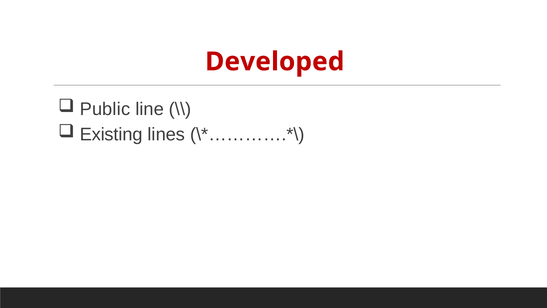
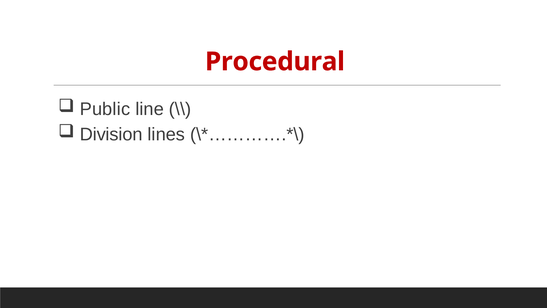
Developed: Developed -> Procedural (275, 62)
Existing: Existing -> Division (111, 134)
